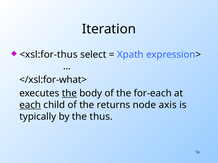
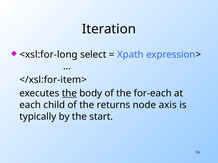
<xsl:for-thus: <xsl:for-thus -> <xsl:for-long (49, 55)
</xsl:for-what>: </xsl:for-what> -> </xsl:for-item> (53, 80)
each underline: present -> none (30, 105)
thus: thus -> start (101, 117)
